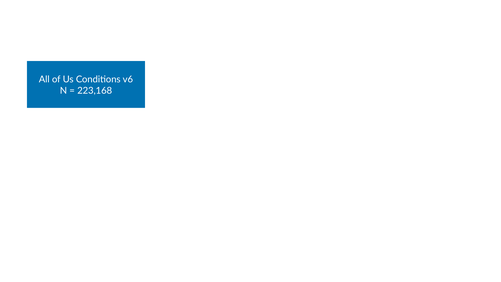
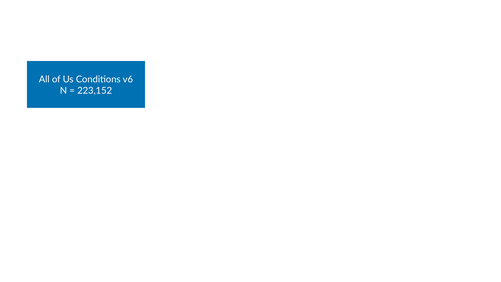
223,168: 223,168 -> 223,152 (95, 91)
